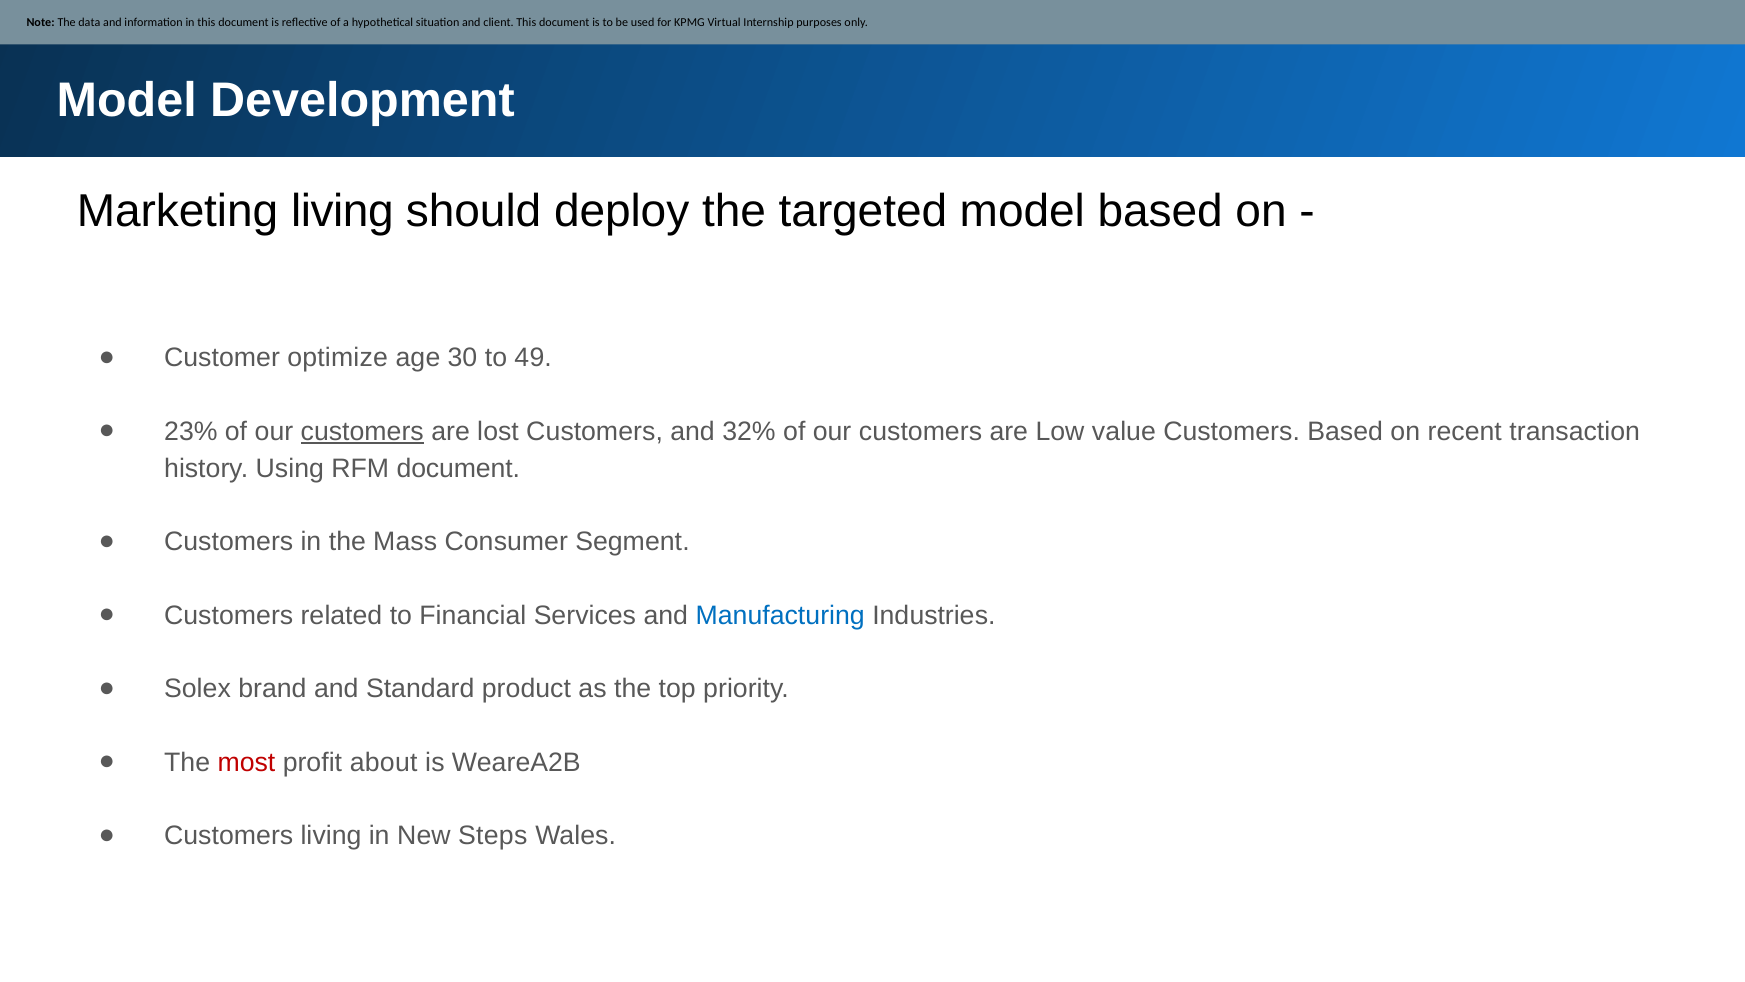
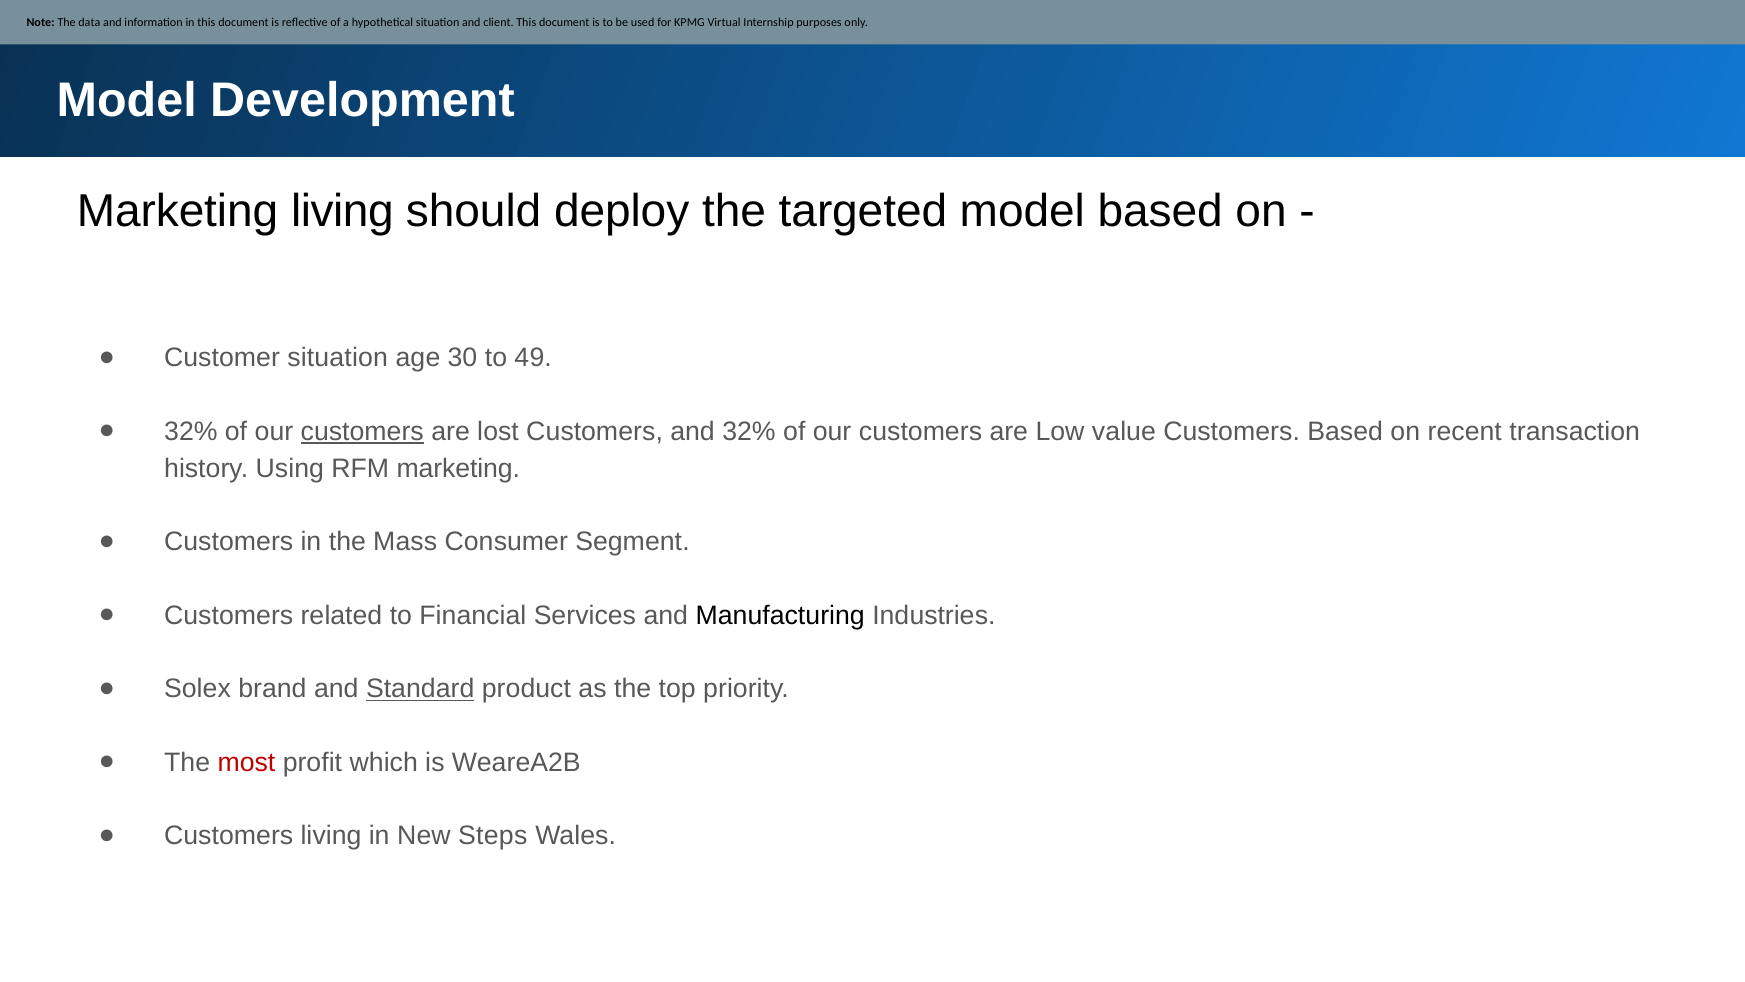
Customer optimize: optimize -> situation (338, 358)
23%: 23% -> 32% (191, 431)
RFM document: document -> marketing (458, 468)
Manufacturing colour: blue -> black (780, 615)
Standard underline: none -> present (420, 689)
about: about -> which (384, 762)
